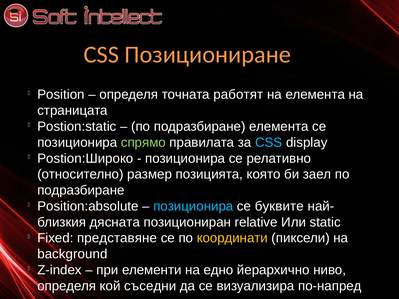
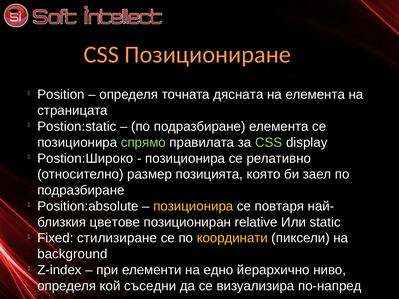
работят: работят -> дясната (238, 95)
CSS colour: light blue -> light green (269, 143)
позиционира colour: light blue -> yellow (193, 206)
буквите: буквите -> повтаря (279, 206)
дясната: дясната -> цветове (115, 222)
представяне: представяне -> стилизиране (117, 238)
